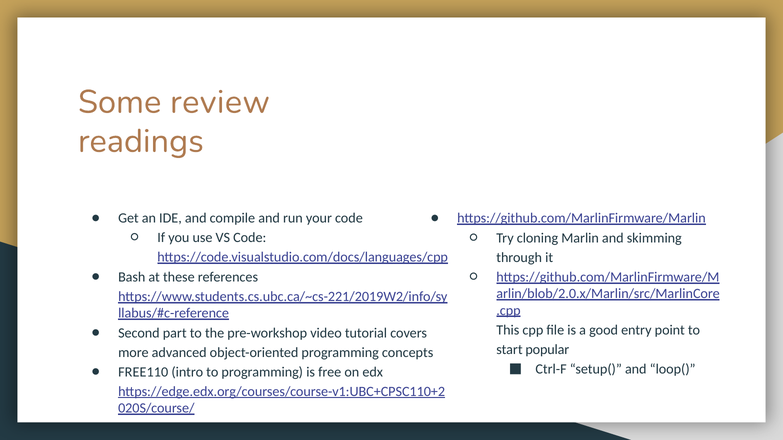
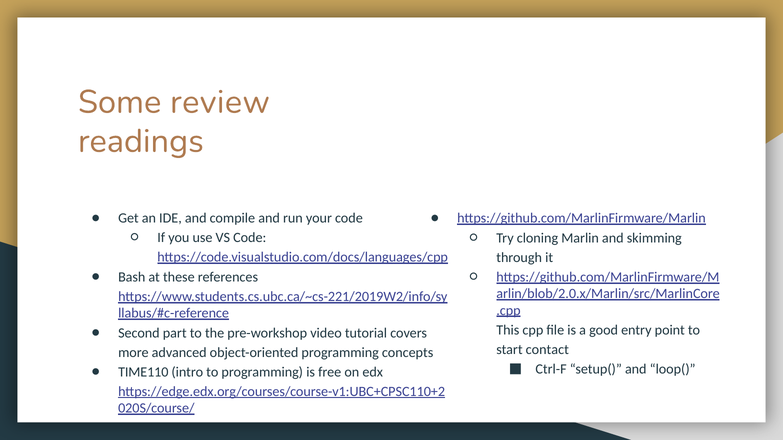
popular: popular -> contact (547, 350)
FREE110: FREE110 -> TIME110 (143, 372)
